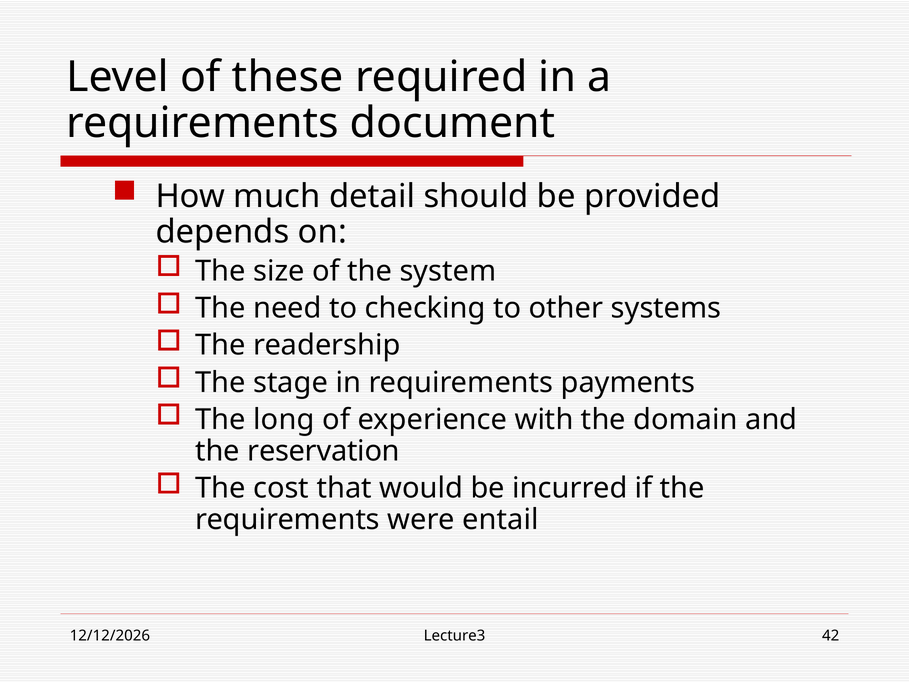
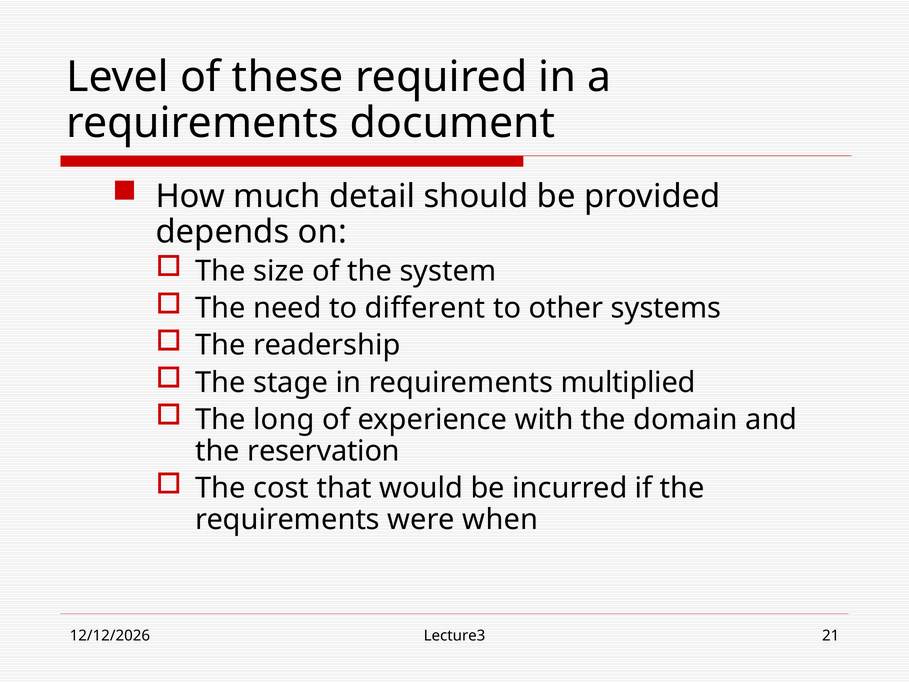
checking: checking -> different (425, 308)
payments: payments -> multiplied (628, 382)
entail: entail -> when (500, 519)
42: 42 -> 21 (831, 636)
